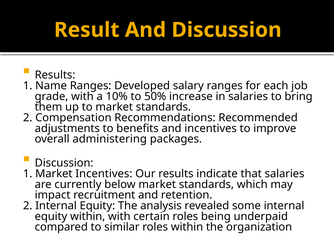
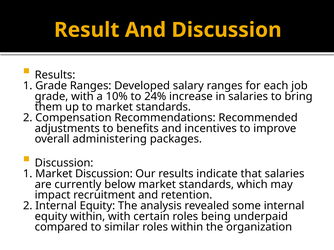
1 Name: Name -> Grade (51, 86)
50%: 50% -> 24% (155, 97)
Market Incentives: Incentives -> Discussion (104, 174)
